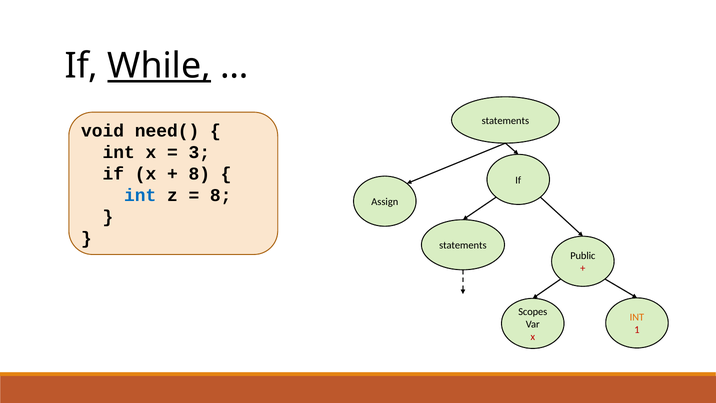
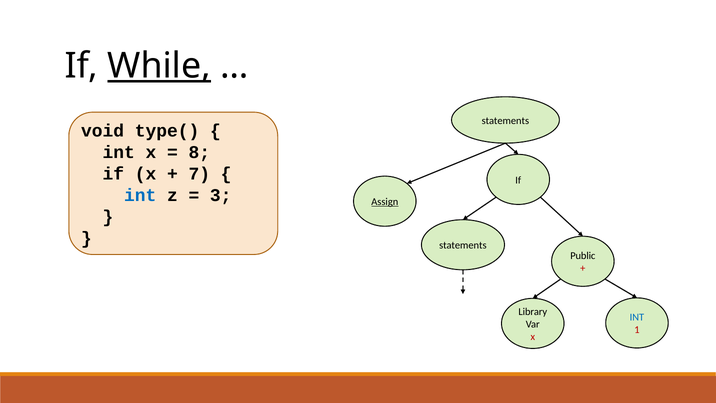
need(: need( -> type( (167, 131)
3: 3 -> 8 (199, 152)
8: 8 -> 7 (199, 174)
8: 8 -> 3 (221, 195)
Assign underline: none -> present (385, 202)
Scopes: Scopes -> Library (533, 311)
INT colour: orange -> blue (637, 317)
